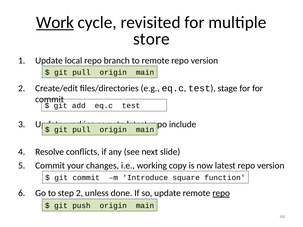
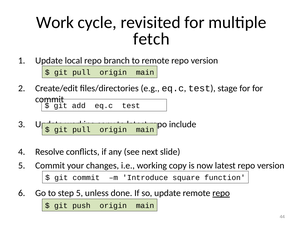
Work underline: present -> none (55, 22)
store: store -> fetch (151, 39)
step 2: 2 -> 5 (79, 193)
